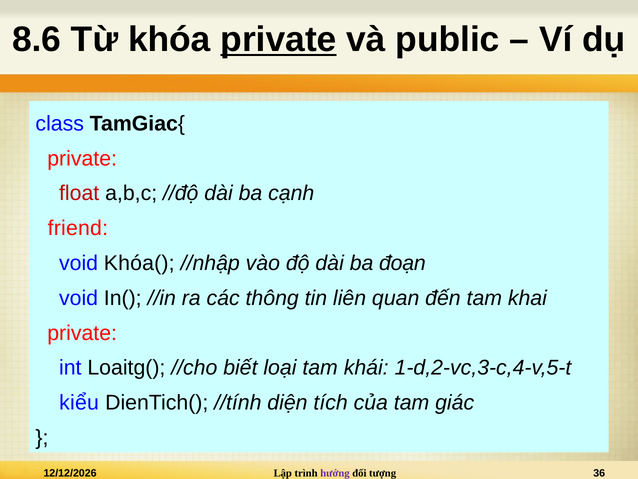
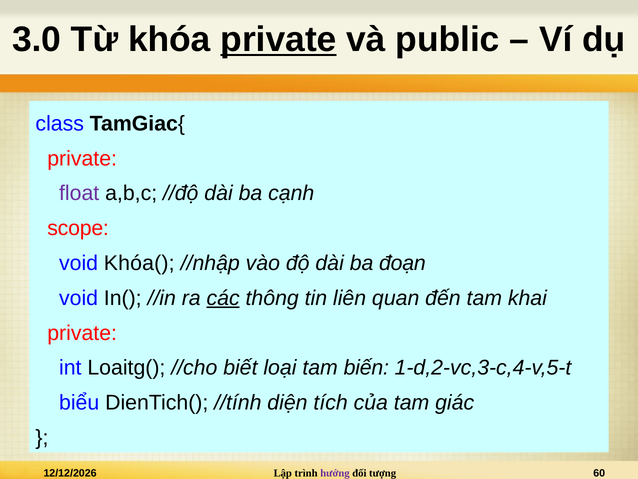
8.6: 8.6 -> 3.0 (37, 40)
float colour: red -> purple (79, 193)
friend: friend -> scope (78, 228)
các underline: none -> present (223, 298)
khái: khái -> biến (366, 368)
kiểu: kiểu -> biểu (79, 402)
36: 36 -> 60 (599, 473)
